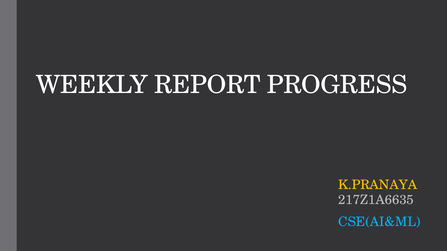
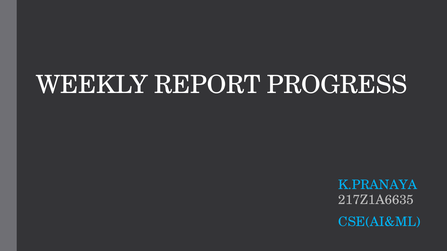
K.PRANAYA colour: yellow -> light blue (378, 185)
